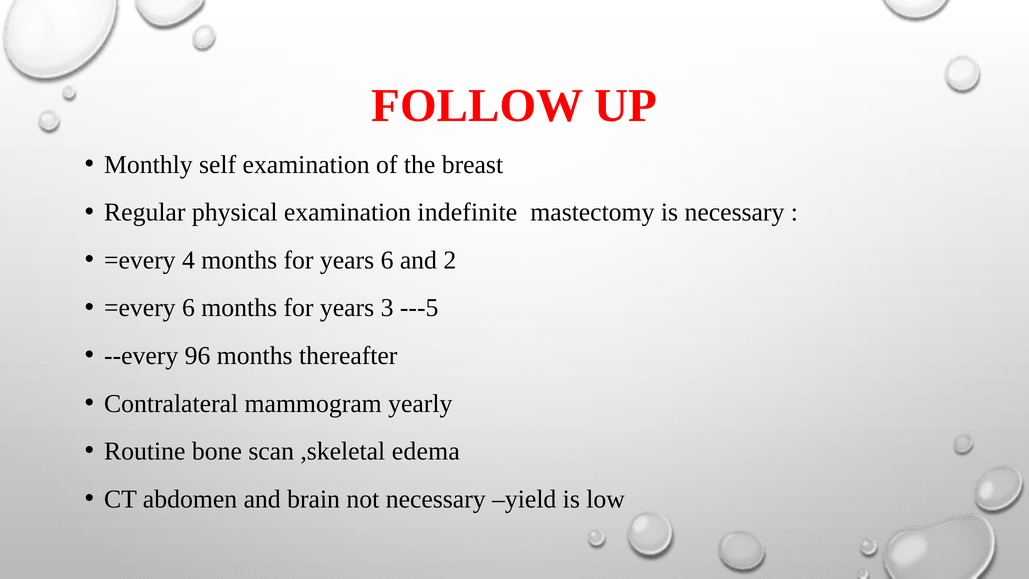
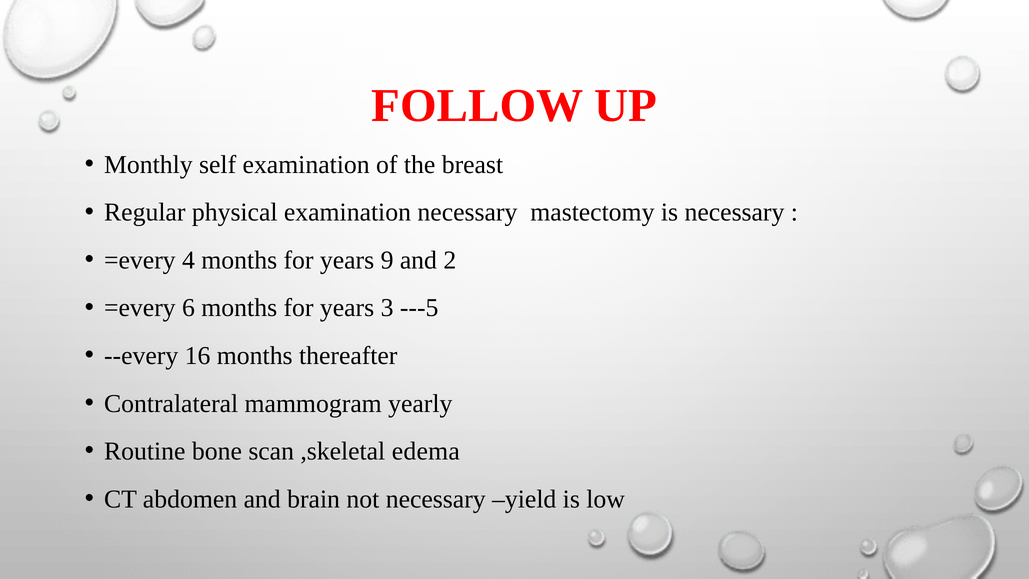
examination indefinite: indefinite -> necessary (467, 212)
years 6: 6 -> 9 (387, 260)
96: 96 -> 16 (198, 356)
